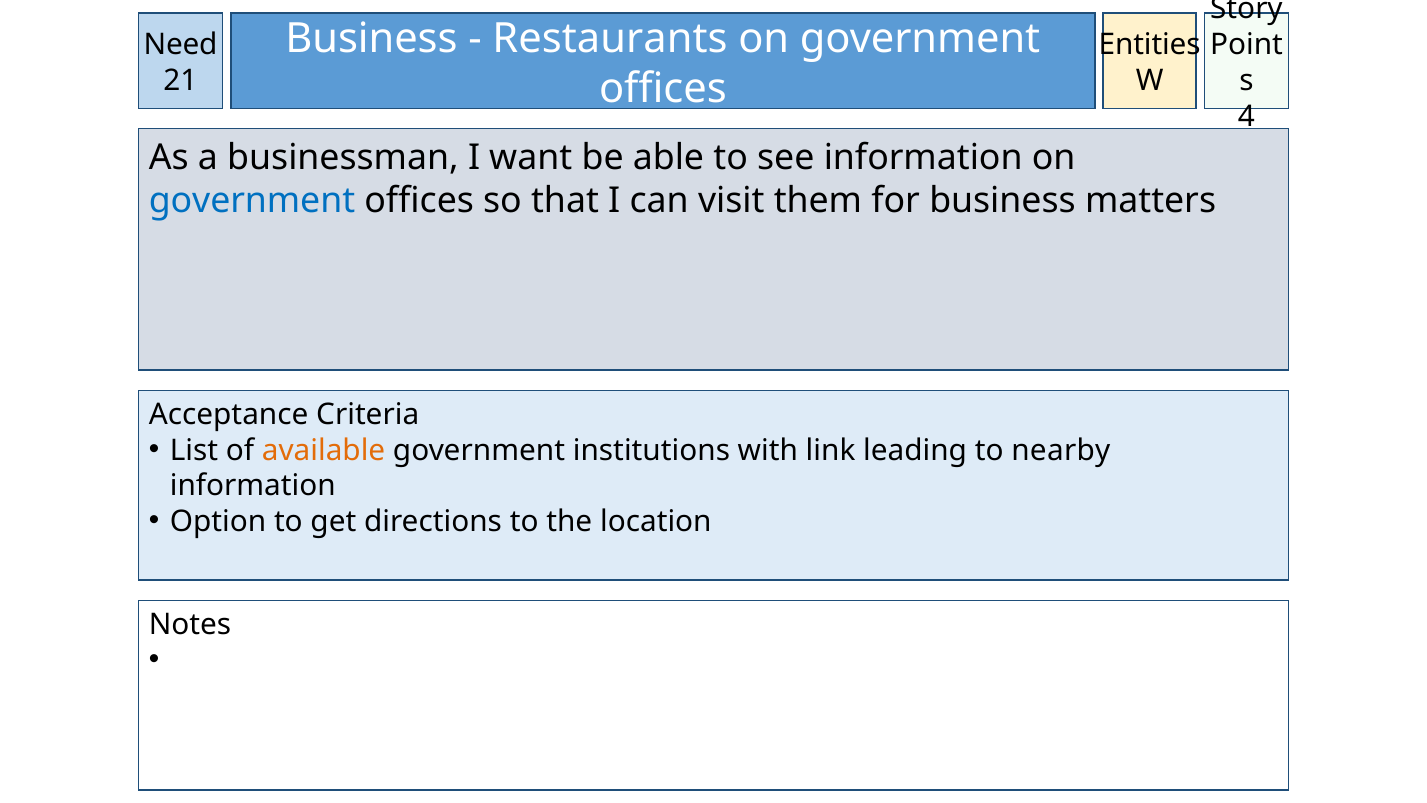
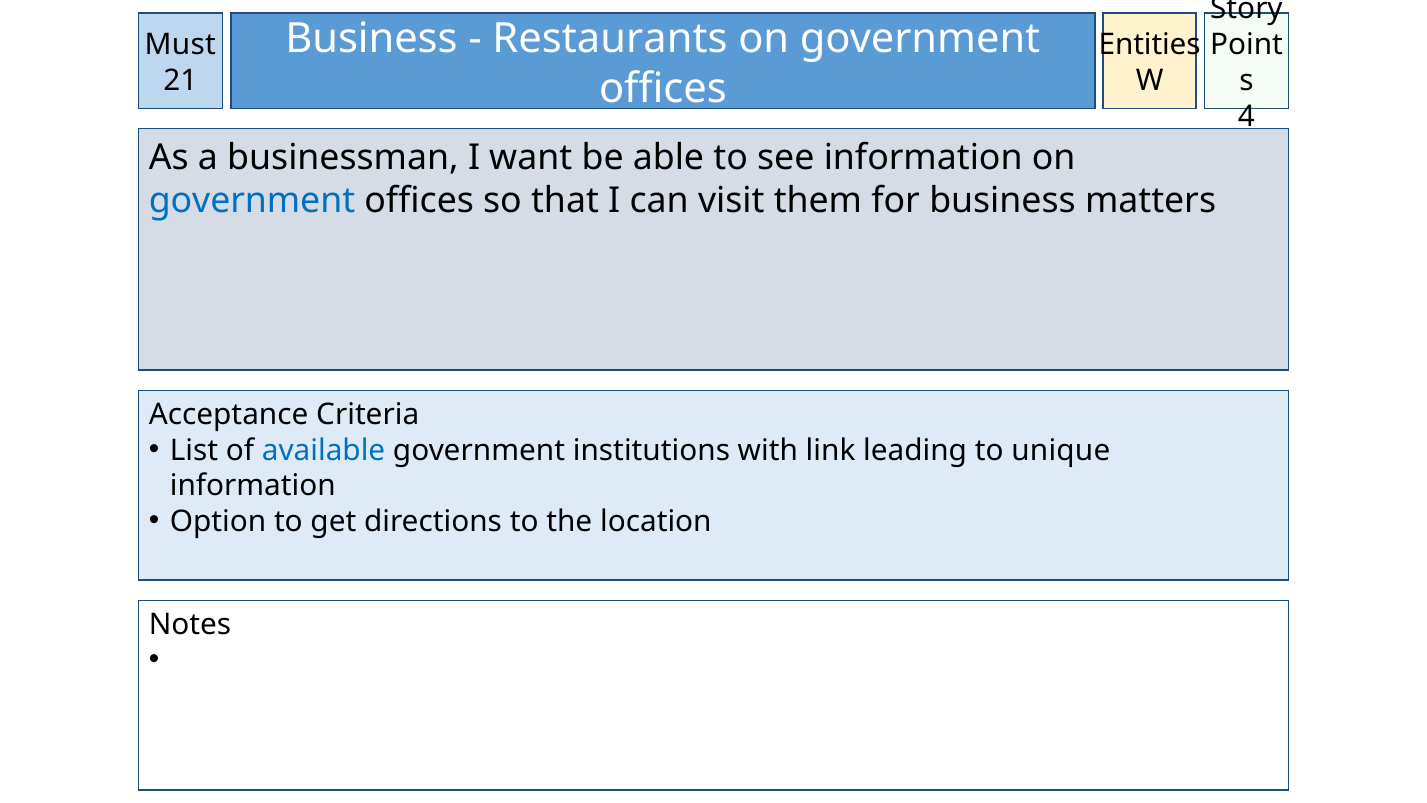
Need: Need -> Must (180, 45)
available colour: orange -> blue (324, 450)
nearby: nearby -> unique (1061, 450)
